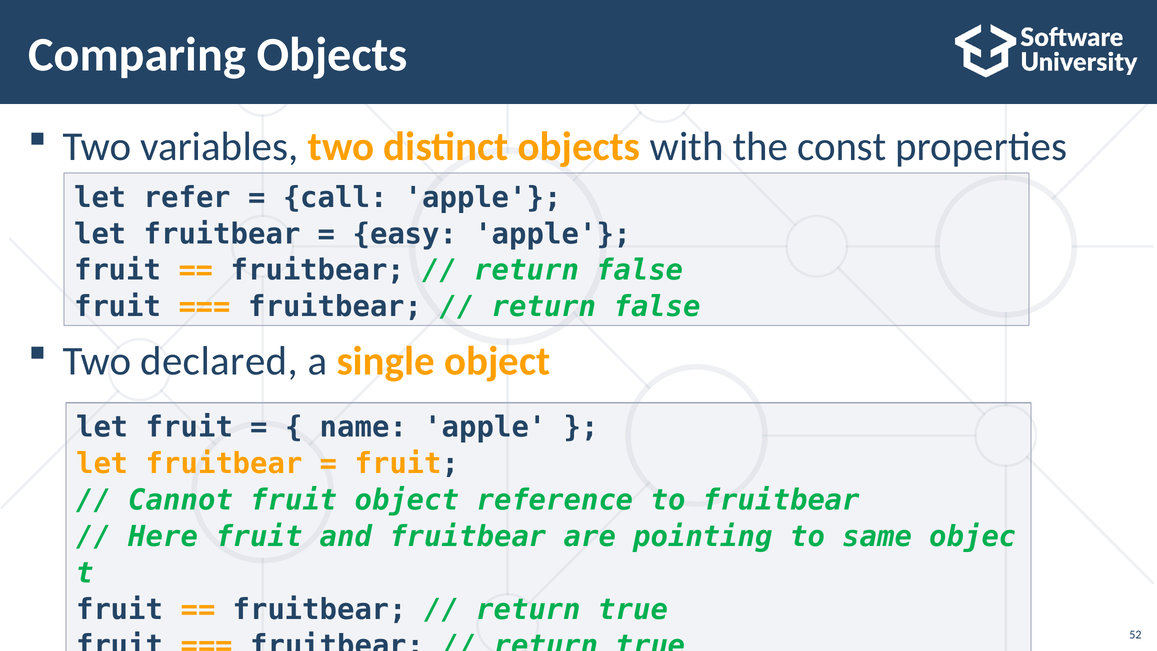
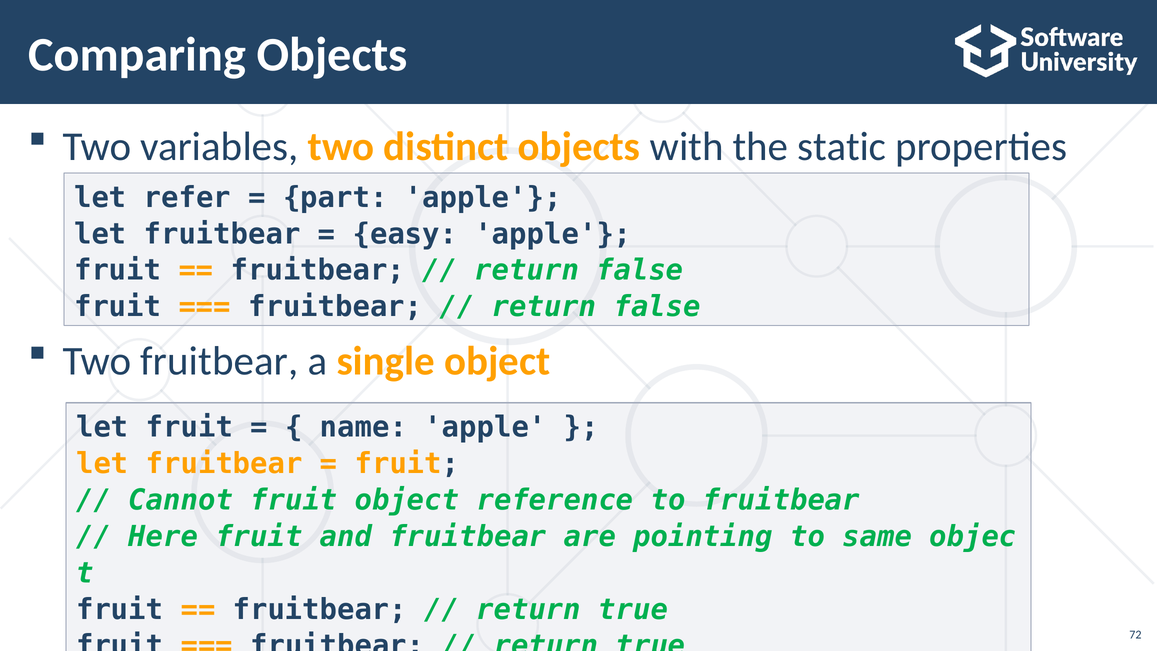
const: const -> static (842, 147)
call: call -> part (335, 198)
Two declared: declared -> fruitbear (219, 361)
52: 52 -> 72 (1135, 635)
